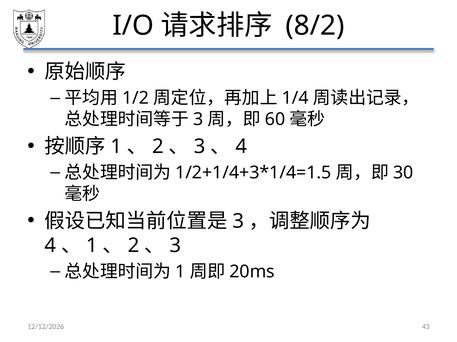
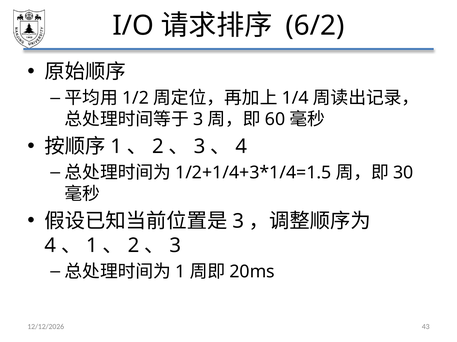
8/2: 8/2 -> 6/2 (315, 26)
